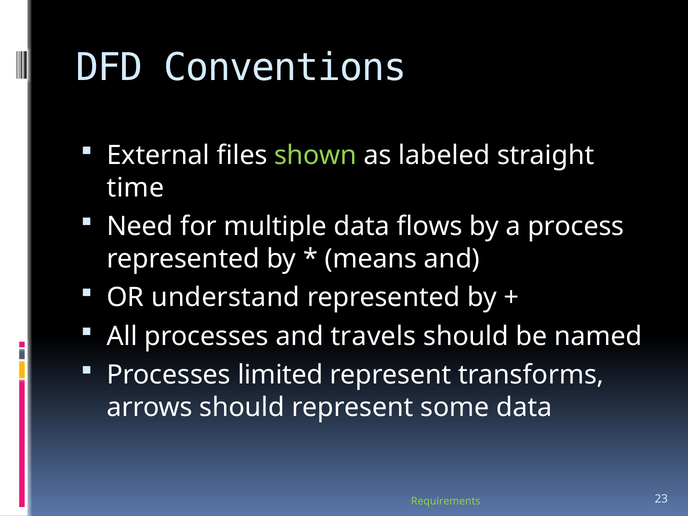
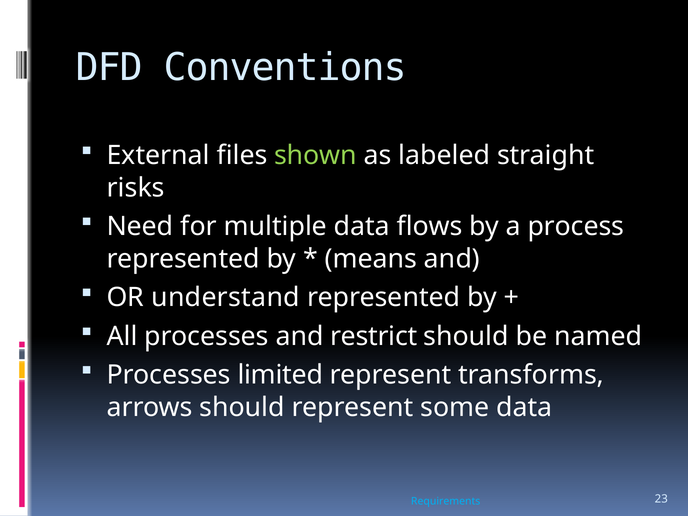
time: time -> risks (136, 188)
travels: travels -> restrict (374, 336)
Requirements colour: light green -> light blue (446, 501)
